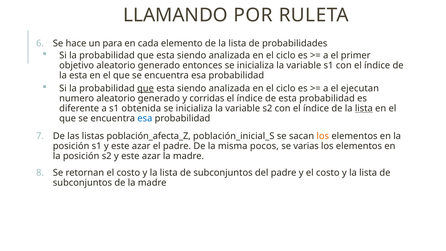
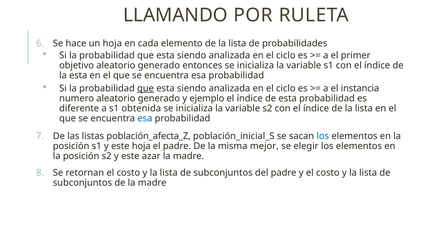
un para: para -> hoja (112, 43)
ejecutan: ejecutan -> instancia (360, 88)
corridas: corridas -> ejemplo (207, 98)
lista underline: present -> none (364, 108)
los colour: orange -> blue (323, 136)
s1 y este azar: azar -> hoja (141, 146)
pocos: pocos -> mejor (264, 146)
varias: varias -> elegir (306, 146)
